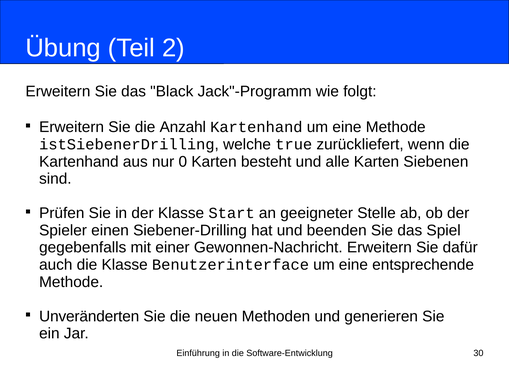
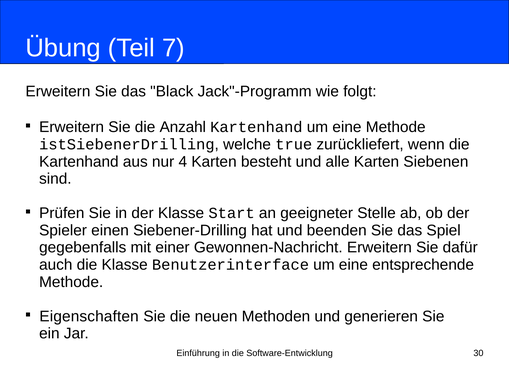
2: 2 -> 7 (173, 48)
0: 0 -> 4 (183, 161)
Unveränderten: Unveränderten -> Eigenschaften (89, 316)
